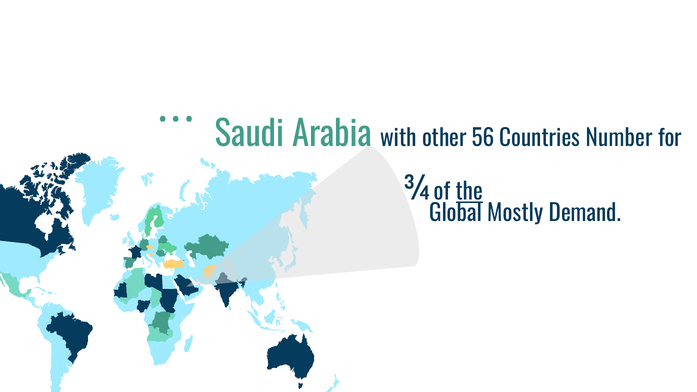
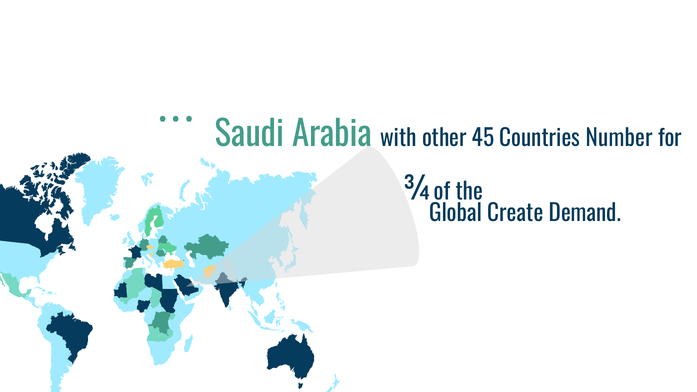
56: 56 -> 45 (483, 139)
the underline: present -> none (469, 192)
Mostly: Mostly -> Create (515, 214)
